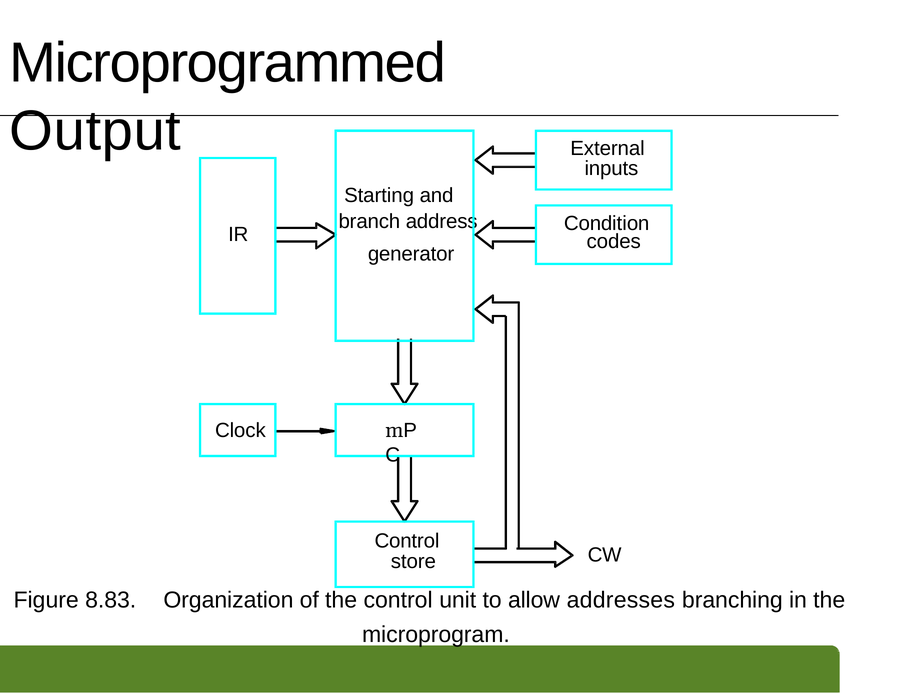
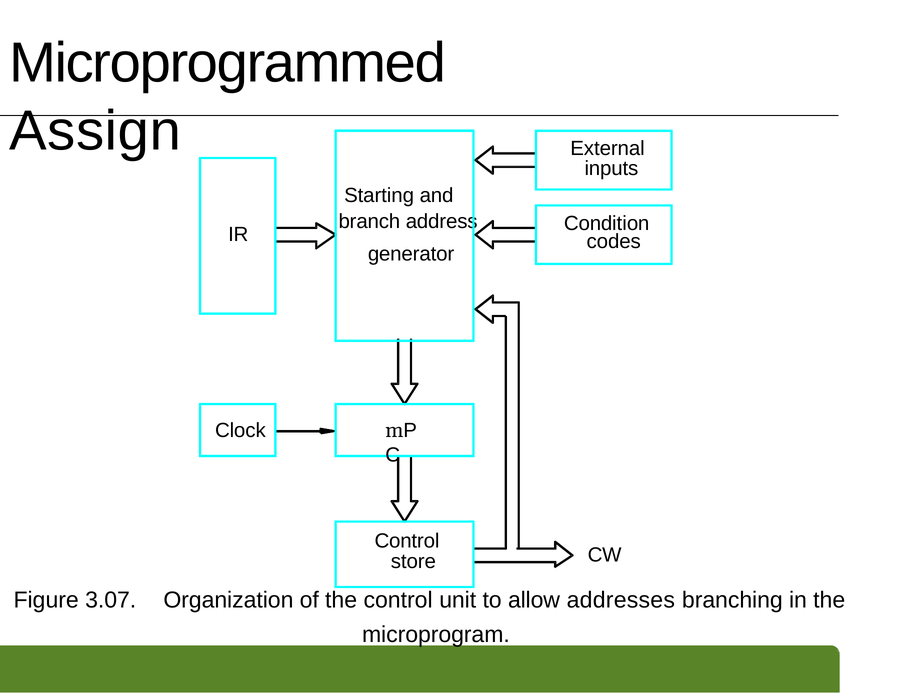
Output: Output -> Assign (95, 131)
8.83: 8.83 -> 3.07 (111, 599)
